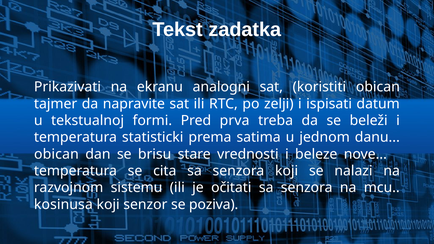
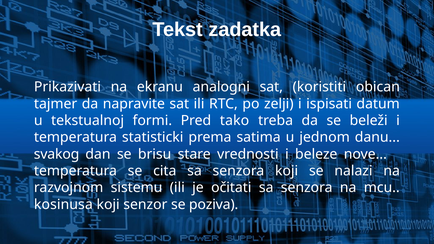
prva: prva -> tako (235, 121)
obican: obican -> svakog (57, 154)
